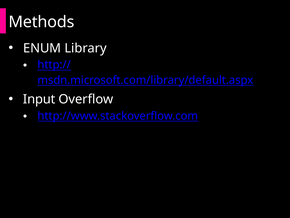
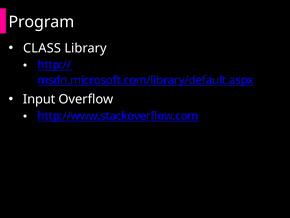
Methods: Methods -> Program (41, 22)
ENUM: ENUM -> CLASS (42, 48)
